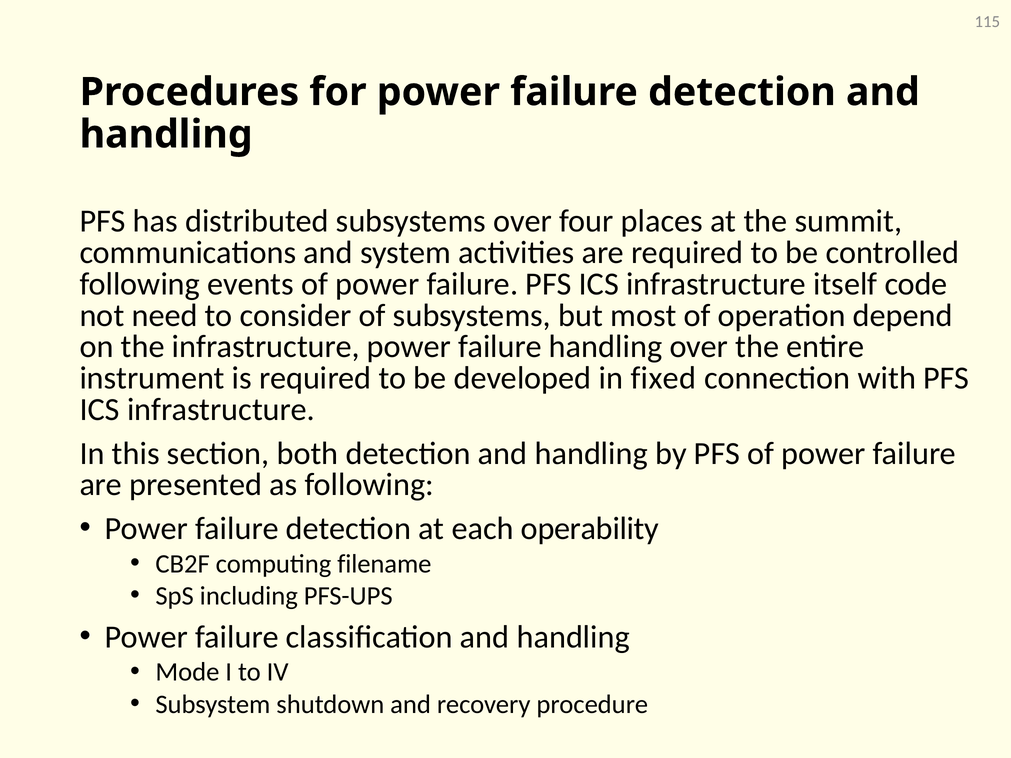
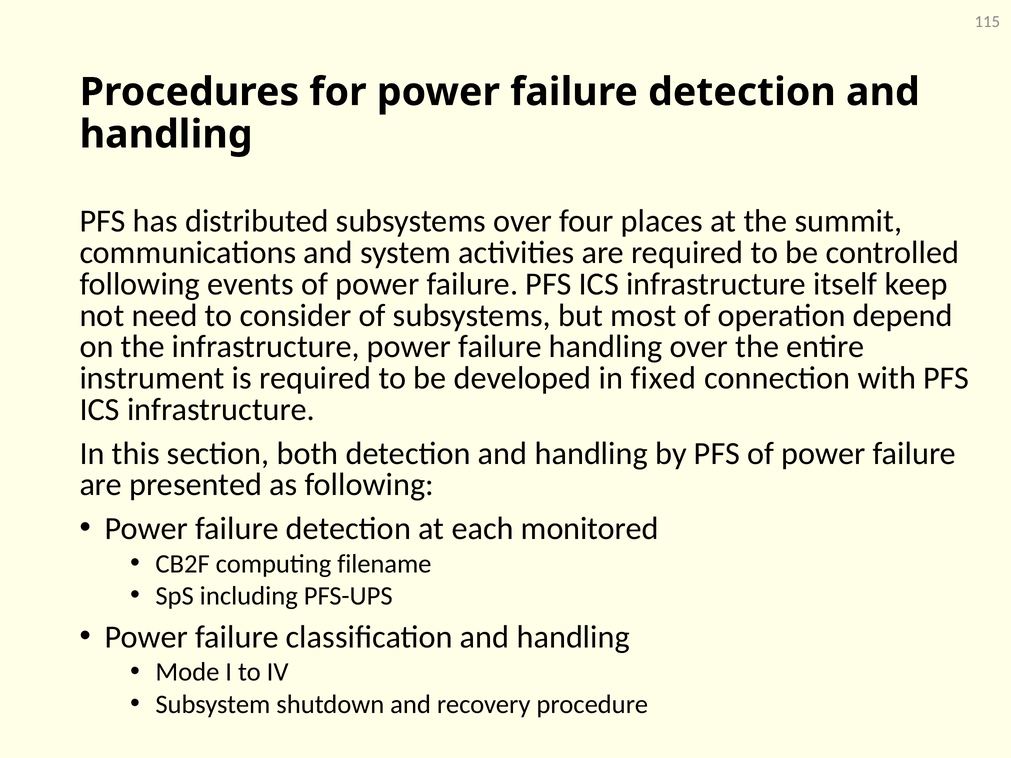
code: code -> keep (916, 284)
operability: operability -> monitored (590, 529)
